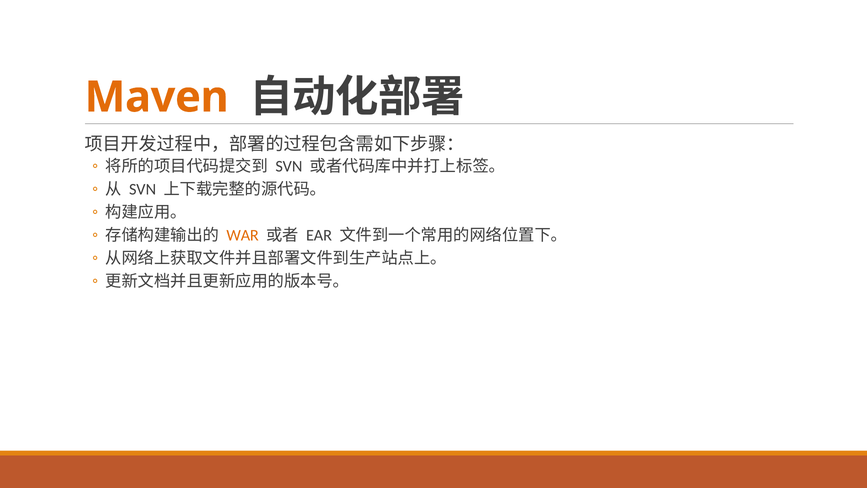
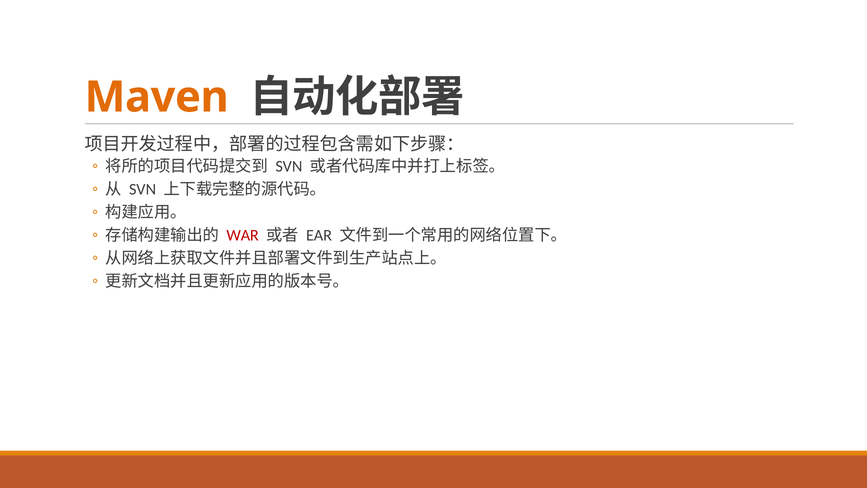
WAR colour: orange -> red (243, 235)
